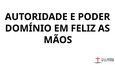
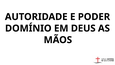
FELIZ: FELIZ -> DEUS (83, 28)
